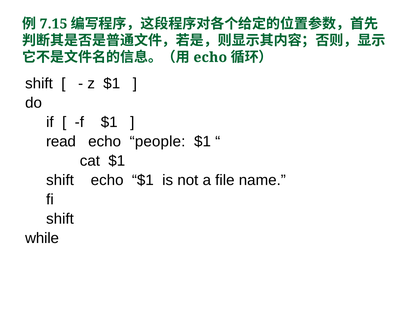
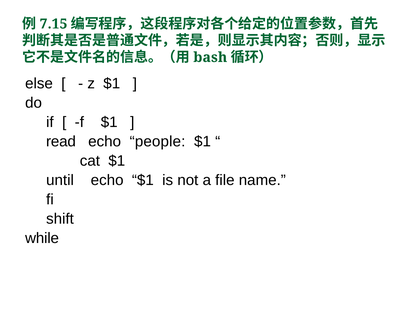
echo: echo -> bash (210, 57)
shift: shift -> else (39, 83)
shift: shift -> until (60, 180)
